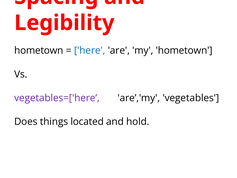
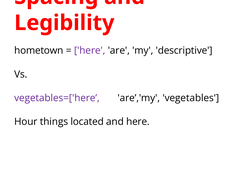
here colour: blue -> purple (90, 50)
my hometown: hometown -> descriptive (184, 50)
Does: Does -> Hour (26, 122)
and hold: hold -> here (138, 122)
